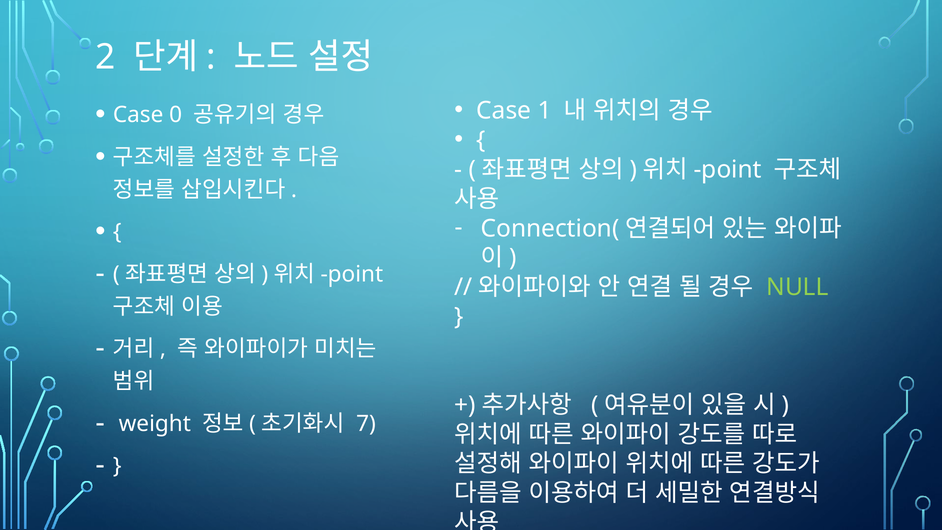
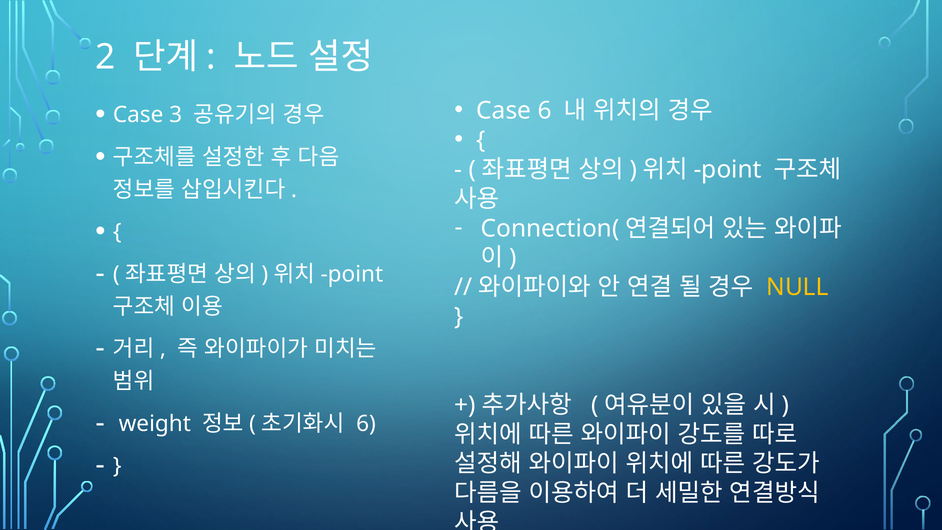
Case 1: 1 -> 6 (545, 111)
0: 0 -> 3 (176, 115)
NULL colour: light green -> yellow (798, 287)
7: 7 -> 6 (366, 424)
